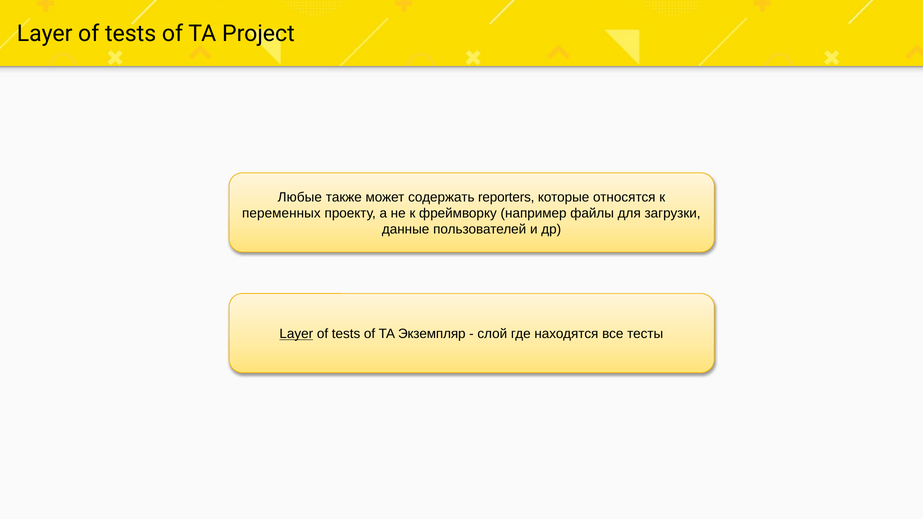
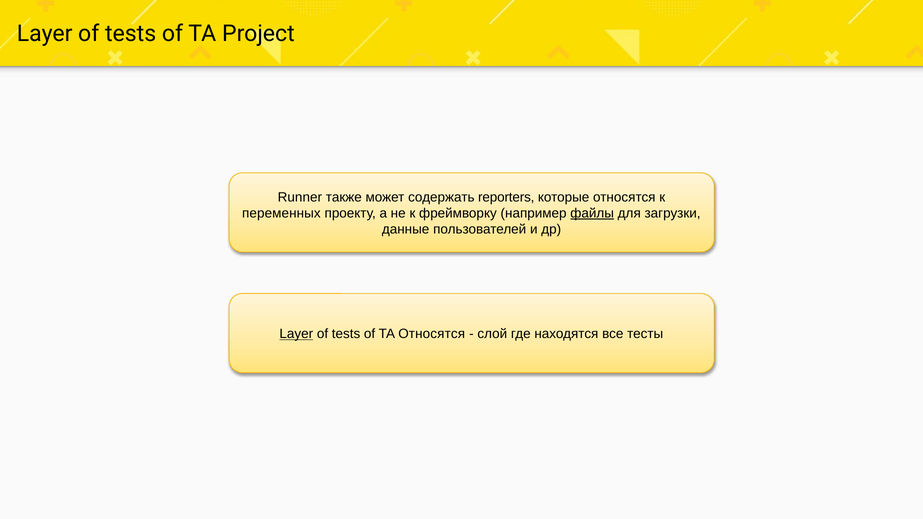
Любые: Любые -> Runner (300, 197)
файлы underline: none -> present (592, 213)
TA Экземпляр: Экземпляр -> Относятся (432, 334)
